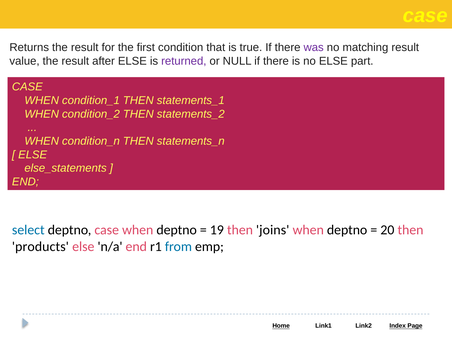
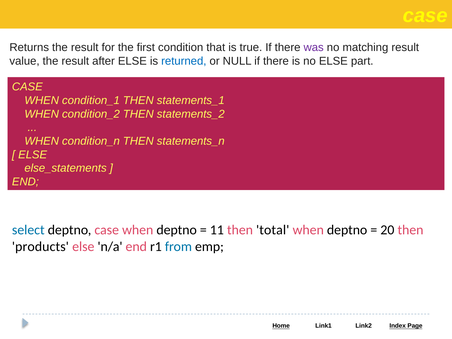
returned colour: purple -> blue (184, 61)
19: 19 -> 11 (217, 230)
joins: joins -> total (273, 230)
